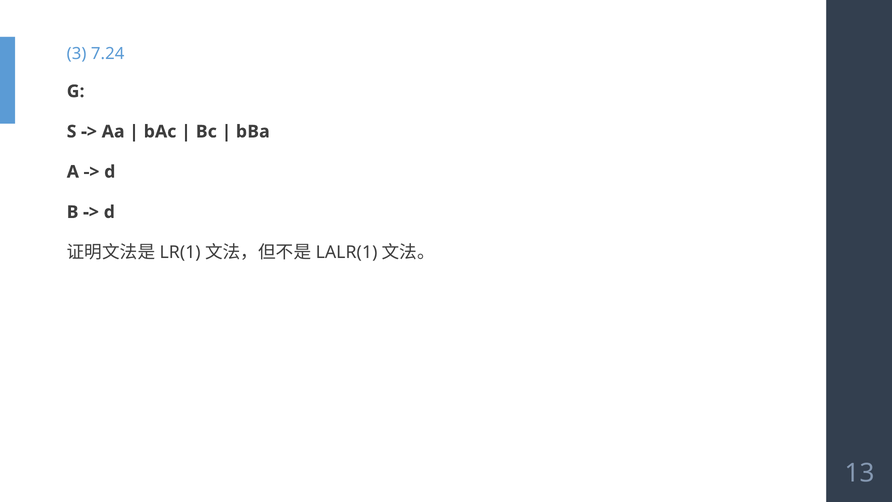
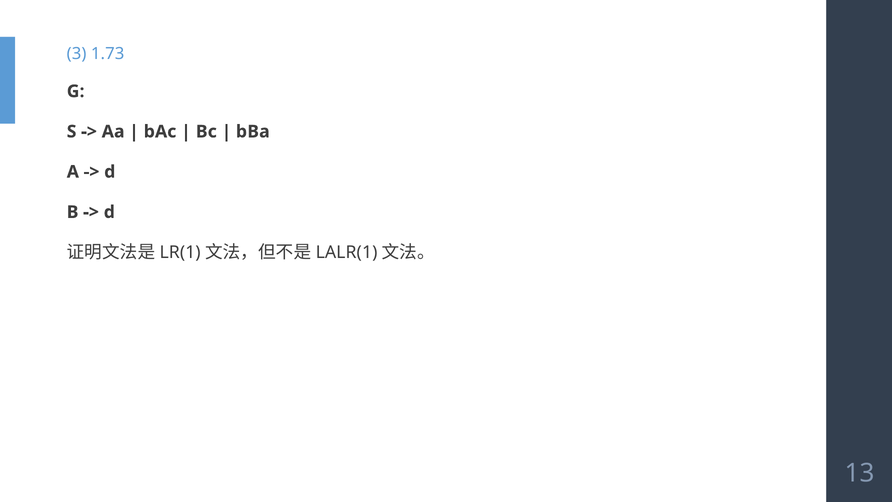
7.24: 7.24 -> 1.73 (108, 54)
